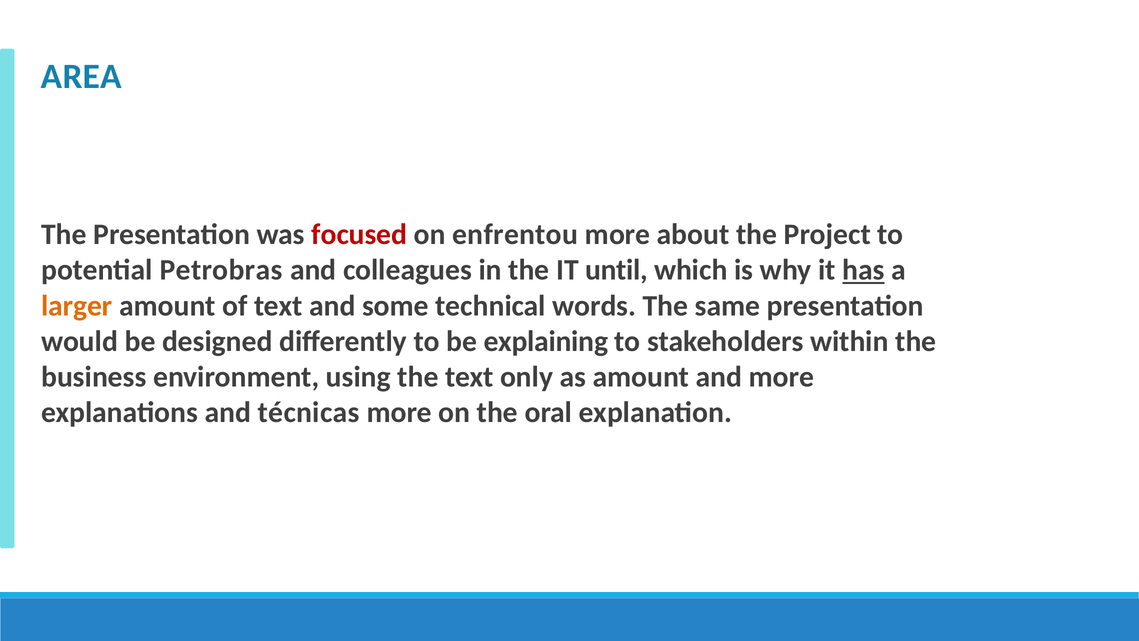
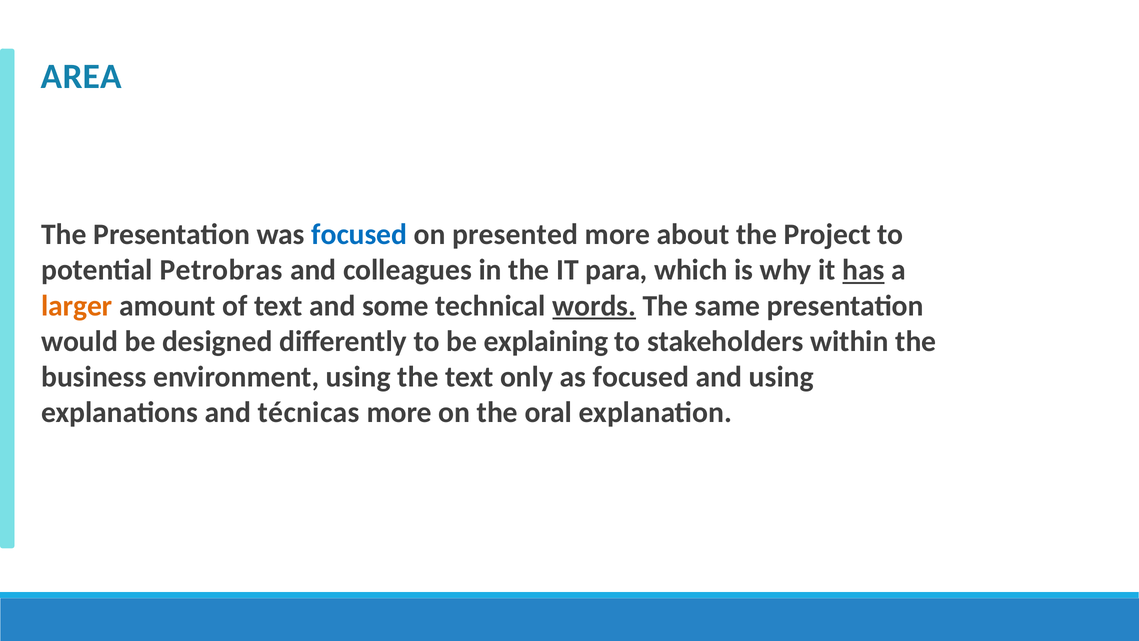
focused colour: red -> blue (359, 234)
enfrentou: enfrentou -> presented (515, 234)
until: until -> para (616, 270)
words underline: none -> present (594, 306)
as amount: amount -> focused (641, 377)
and more: more -> using (781, 377)
